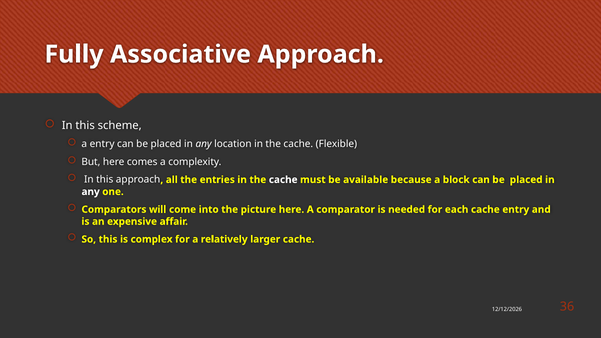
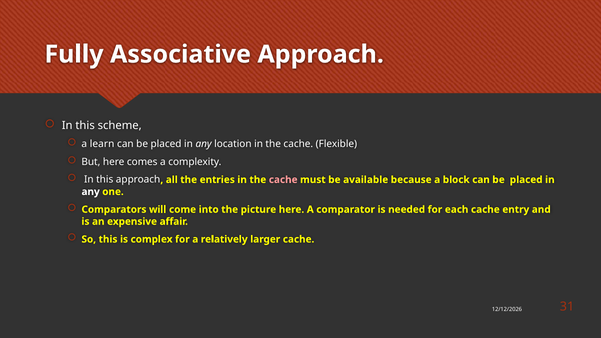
a entry: entry -> learn (102, 144)
cache colour: white -> pink (283, 180)
36: 36 -> 31 (567, 307)
